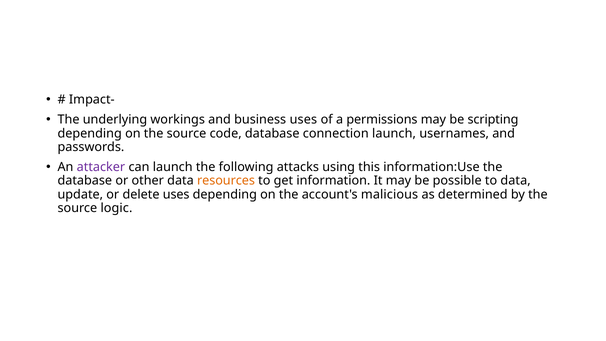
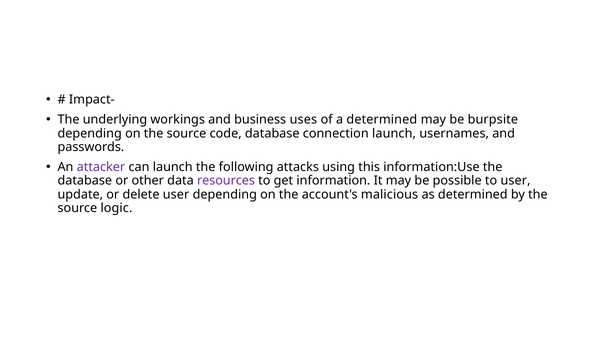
a permissions: permissions -> determined (382, 120)
scripting: scripting -> burpsite (493, 120)
resources colour: orange -> purple (226, 181)
to data: data -> user (516, 181)
delete uses: uses -> user (176, 194)
